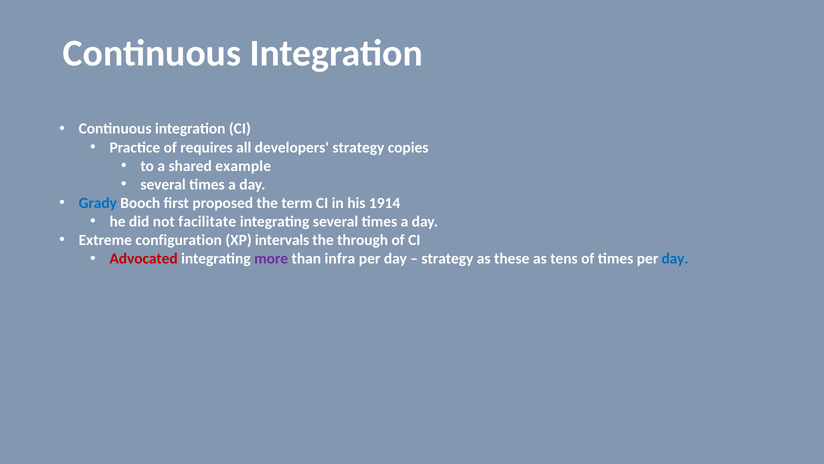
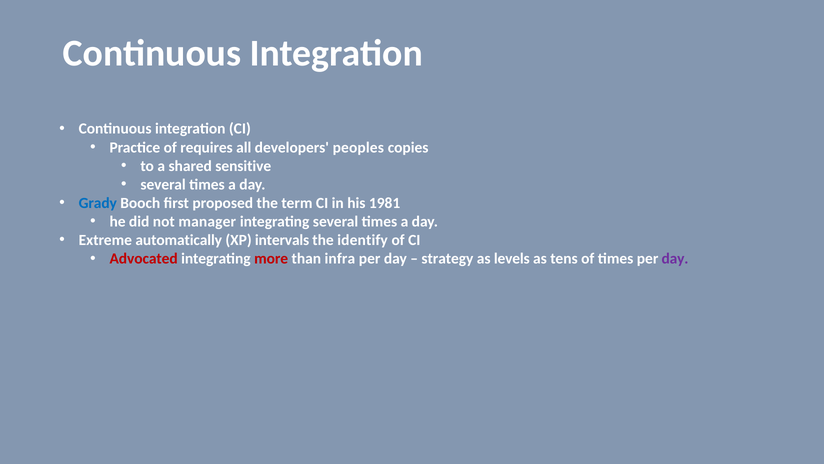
developers strategy: strategy -> peoples (358, 147)
example: example -> sensitive (243, 166)
1914: 1914 -> 1981 (385, 203)
facilitate: facilitate -> manager (207, 221)
configuration: configuration -> automatically (179, 240)
through: through -> identify (363, 240)
more colour: purple -> red (271, 258)
these: these -> levels (512, 258)
day colour: blue -> purple (675, 258)
